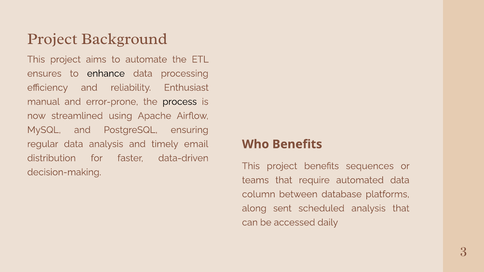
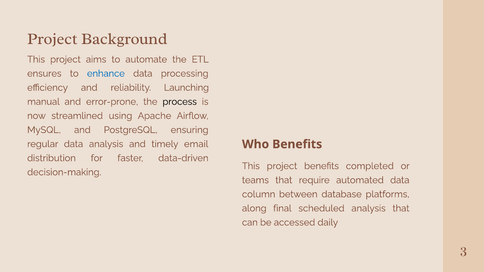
enhance colour: black -> blue (106, 74)
Enthusiast: Enthusiast -> Launching (186, 88)
sequences: sequences -> completed (370, 166)
sent: sent -> final (282, 208)
